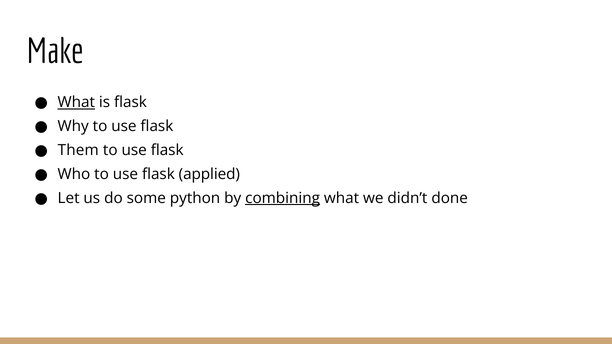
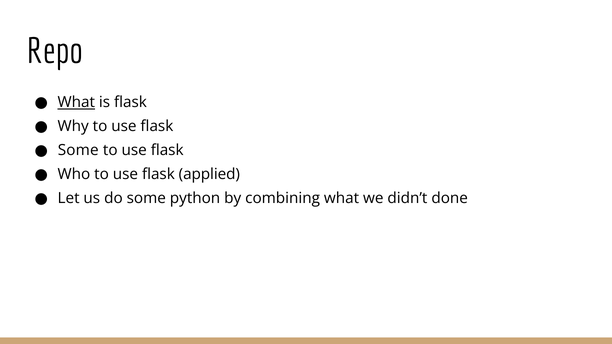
Make: Make -> Repo (55, 52)
Them: Them -> Some (78, 150)
combining underline: present -> none (283, 198)
